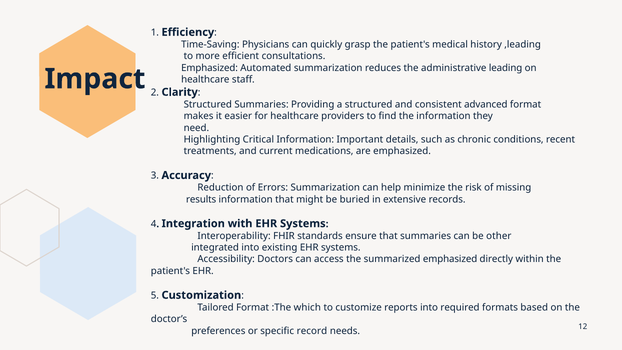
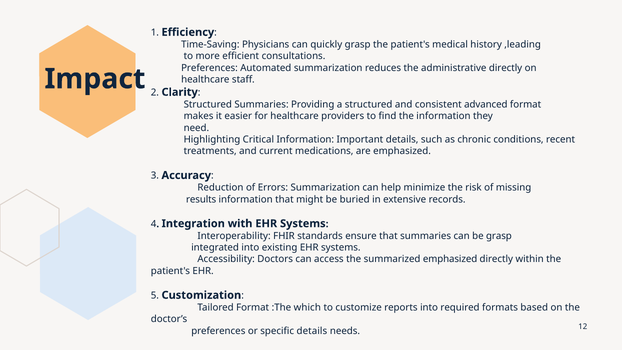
Emphasized: Emphasized -> Preferences (209, 68)
administrative leading: leading -> directly (506, 68)
be other: other -> grasp (499, 236)
specific record: record -> details (312, 331)
